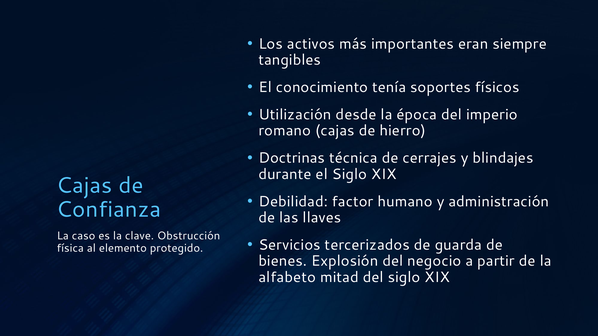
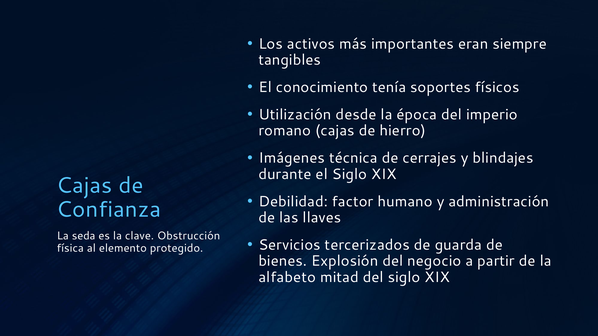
Doctrinas: Doctrinas -> Imágenes (292, 158)
caso: caso -> seda (84, 236)
